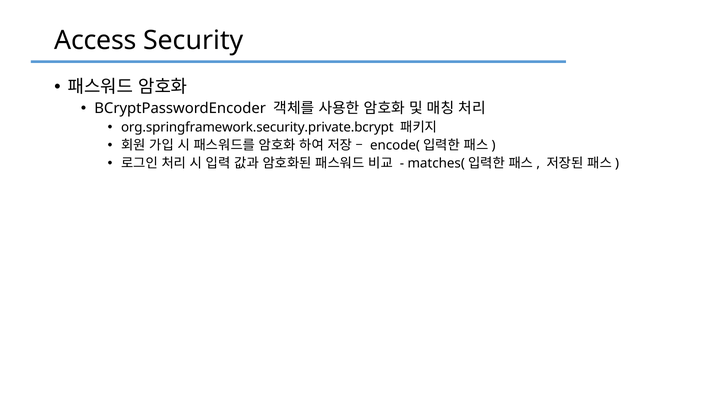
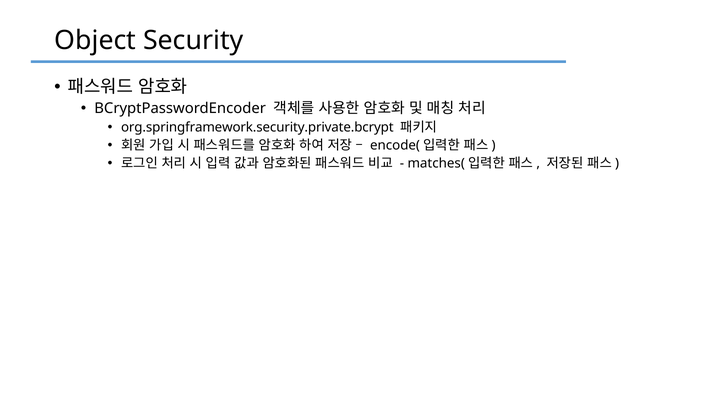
Access: Access -> Object (95, 41)
